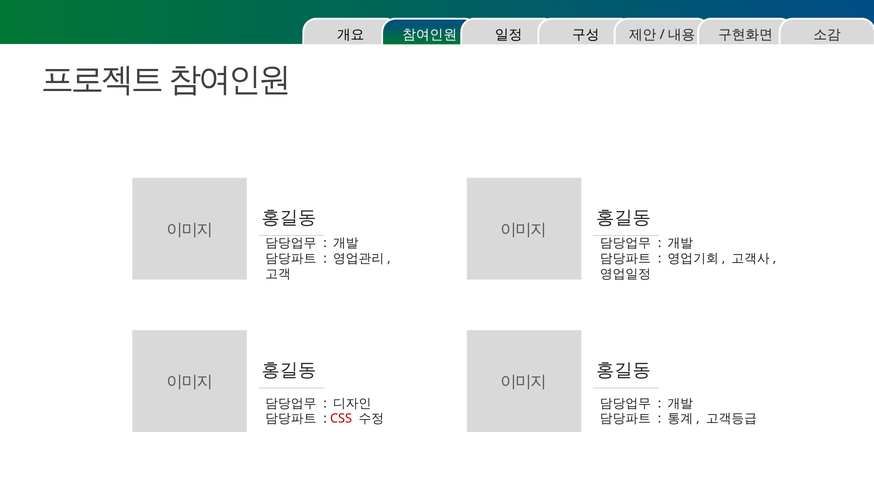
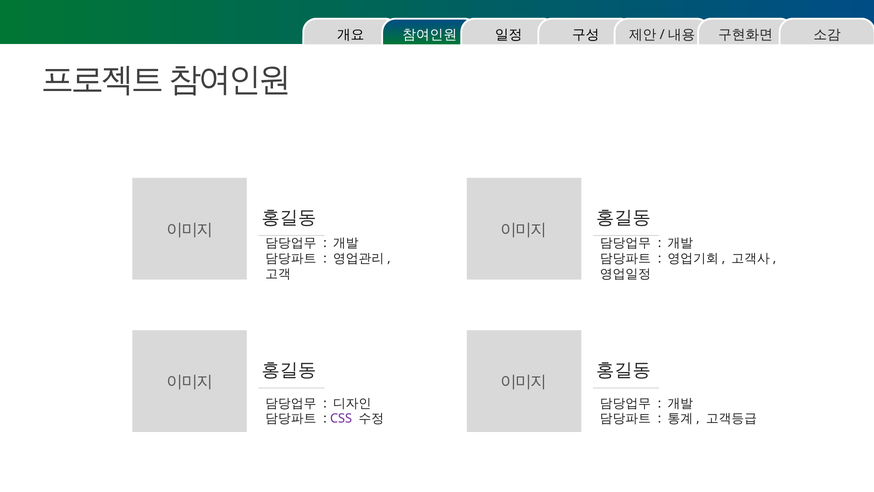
CSS colour: red -> purple (341, 418)
